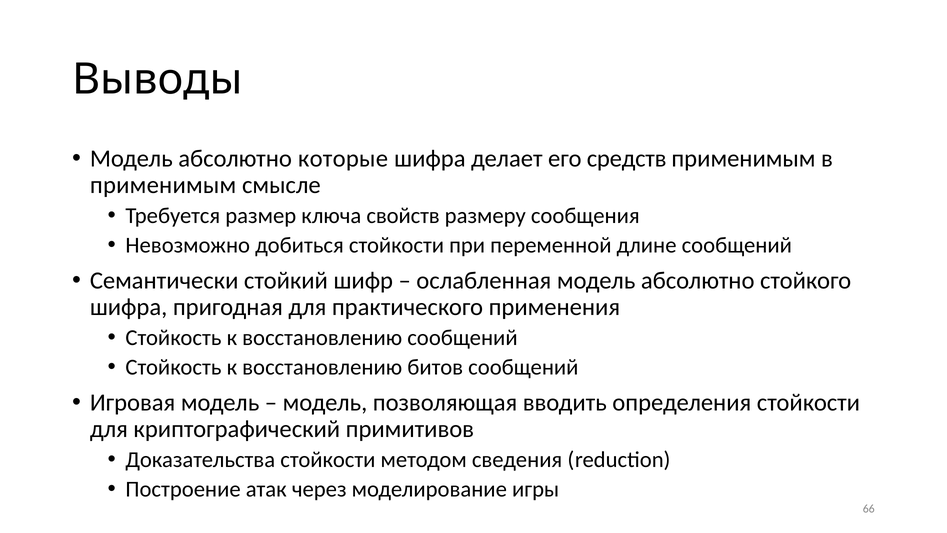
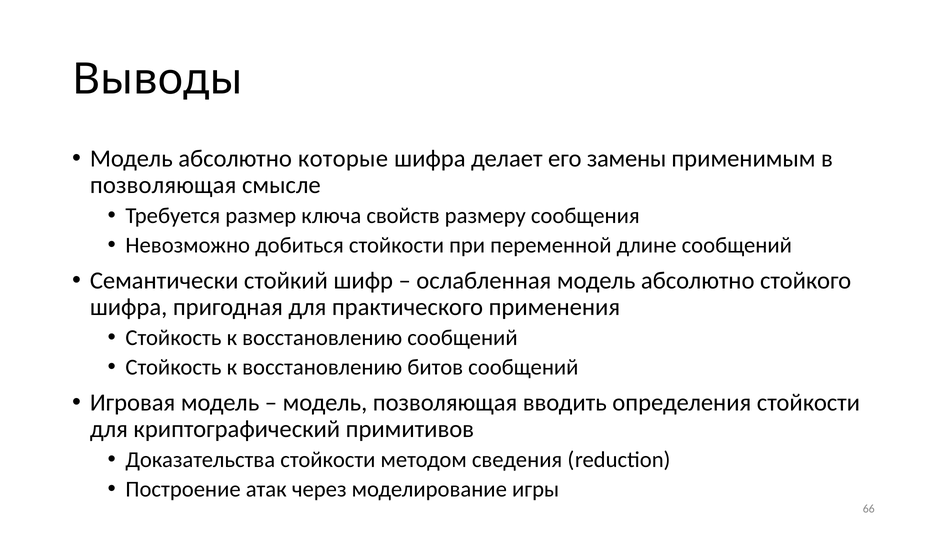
средств: средств -> замены (627, 159)
применимым: применимым -> позволяющая (163, 185)
